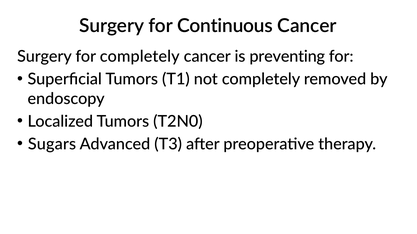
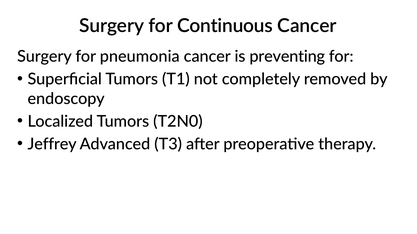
for completely: completely -> pneumonia (140, 57)
Sugars: Sugars -> Jeffrey (52, 144)
